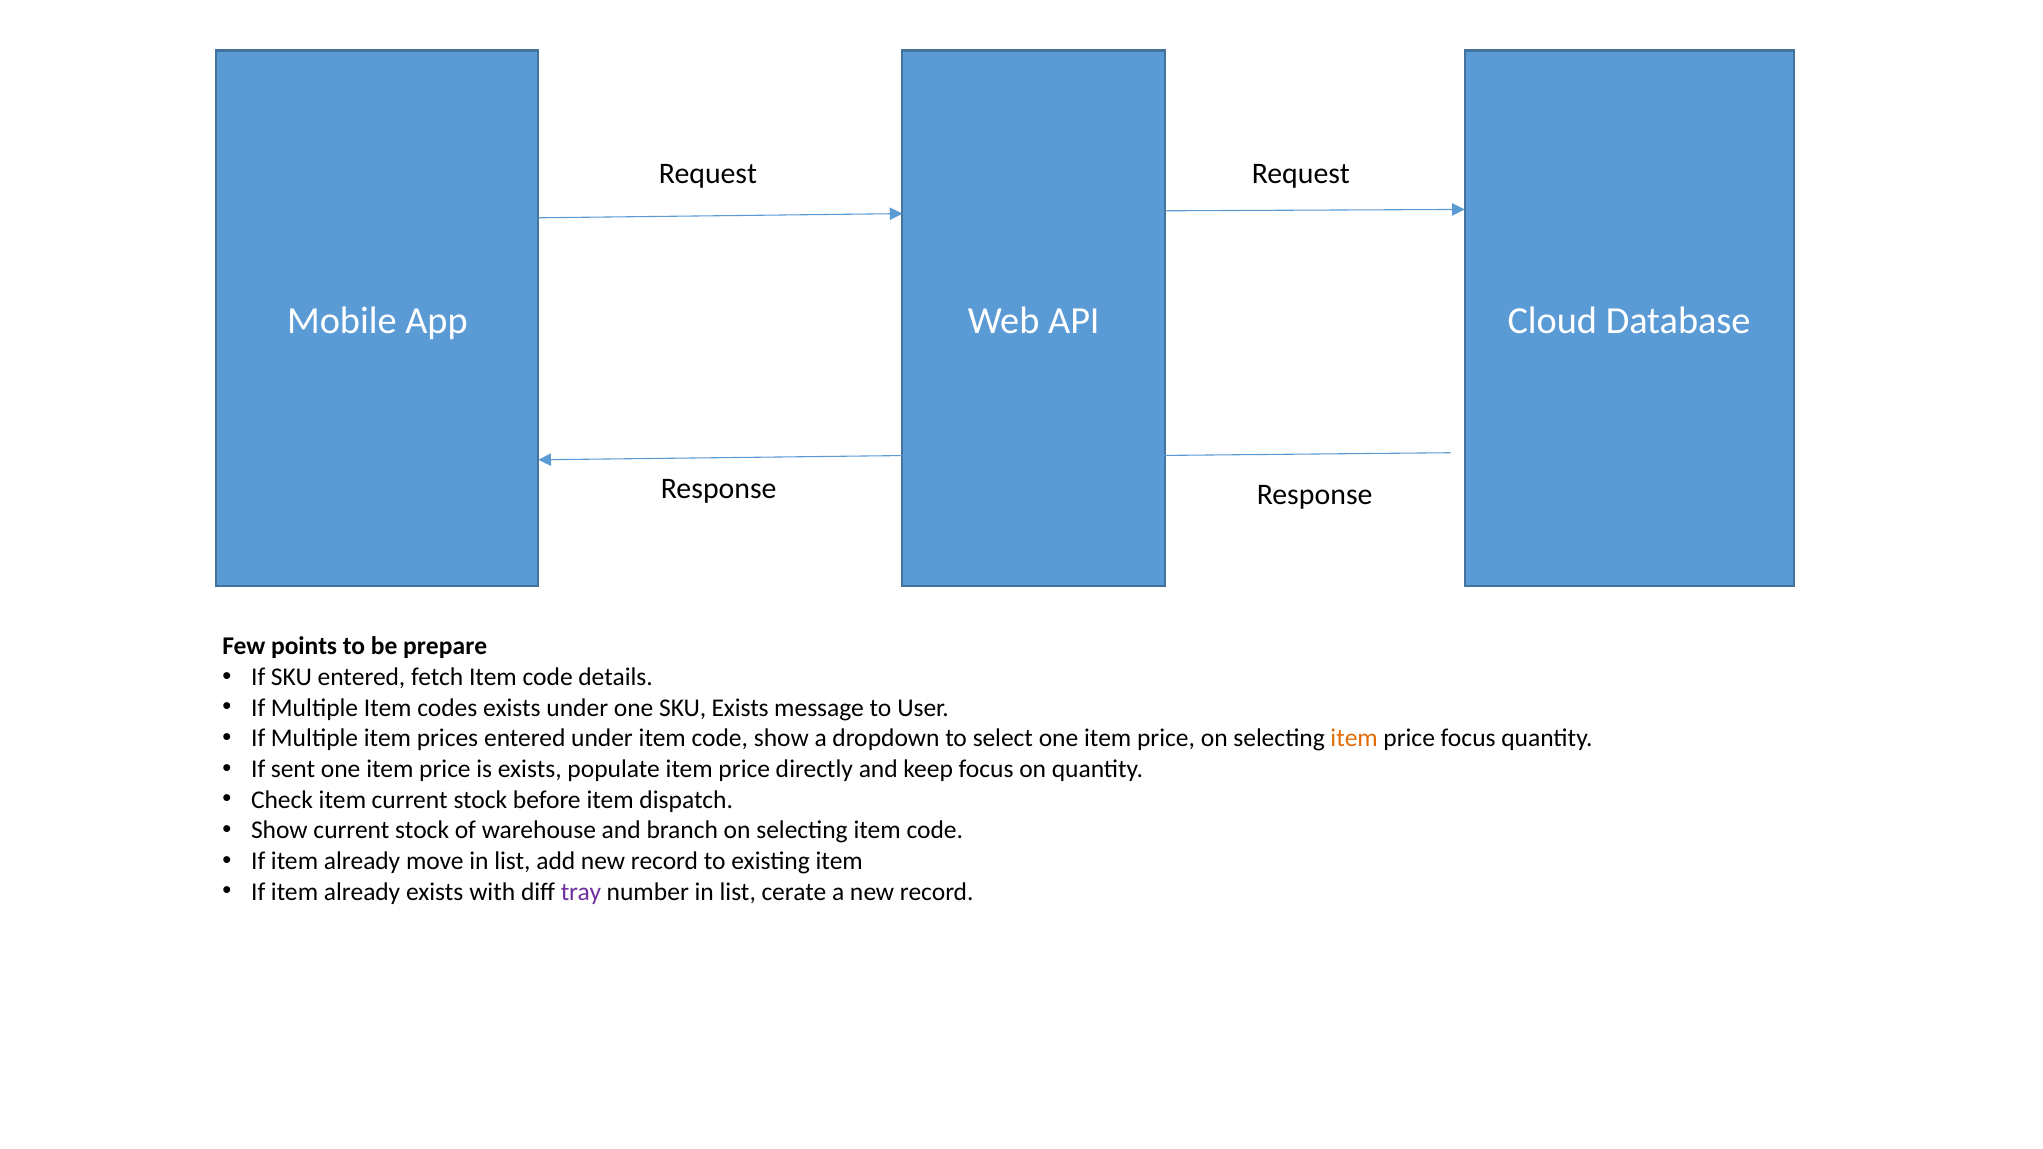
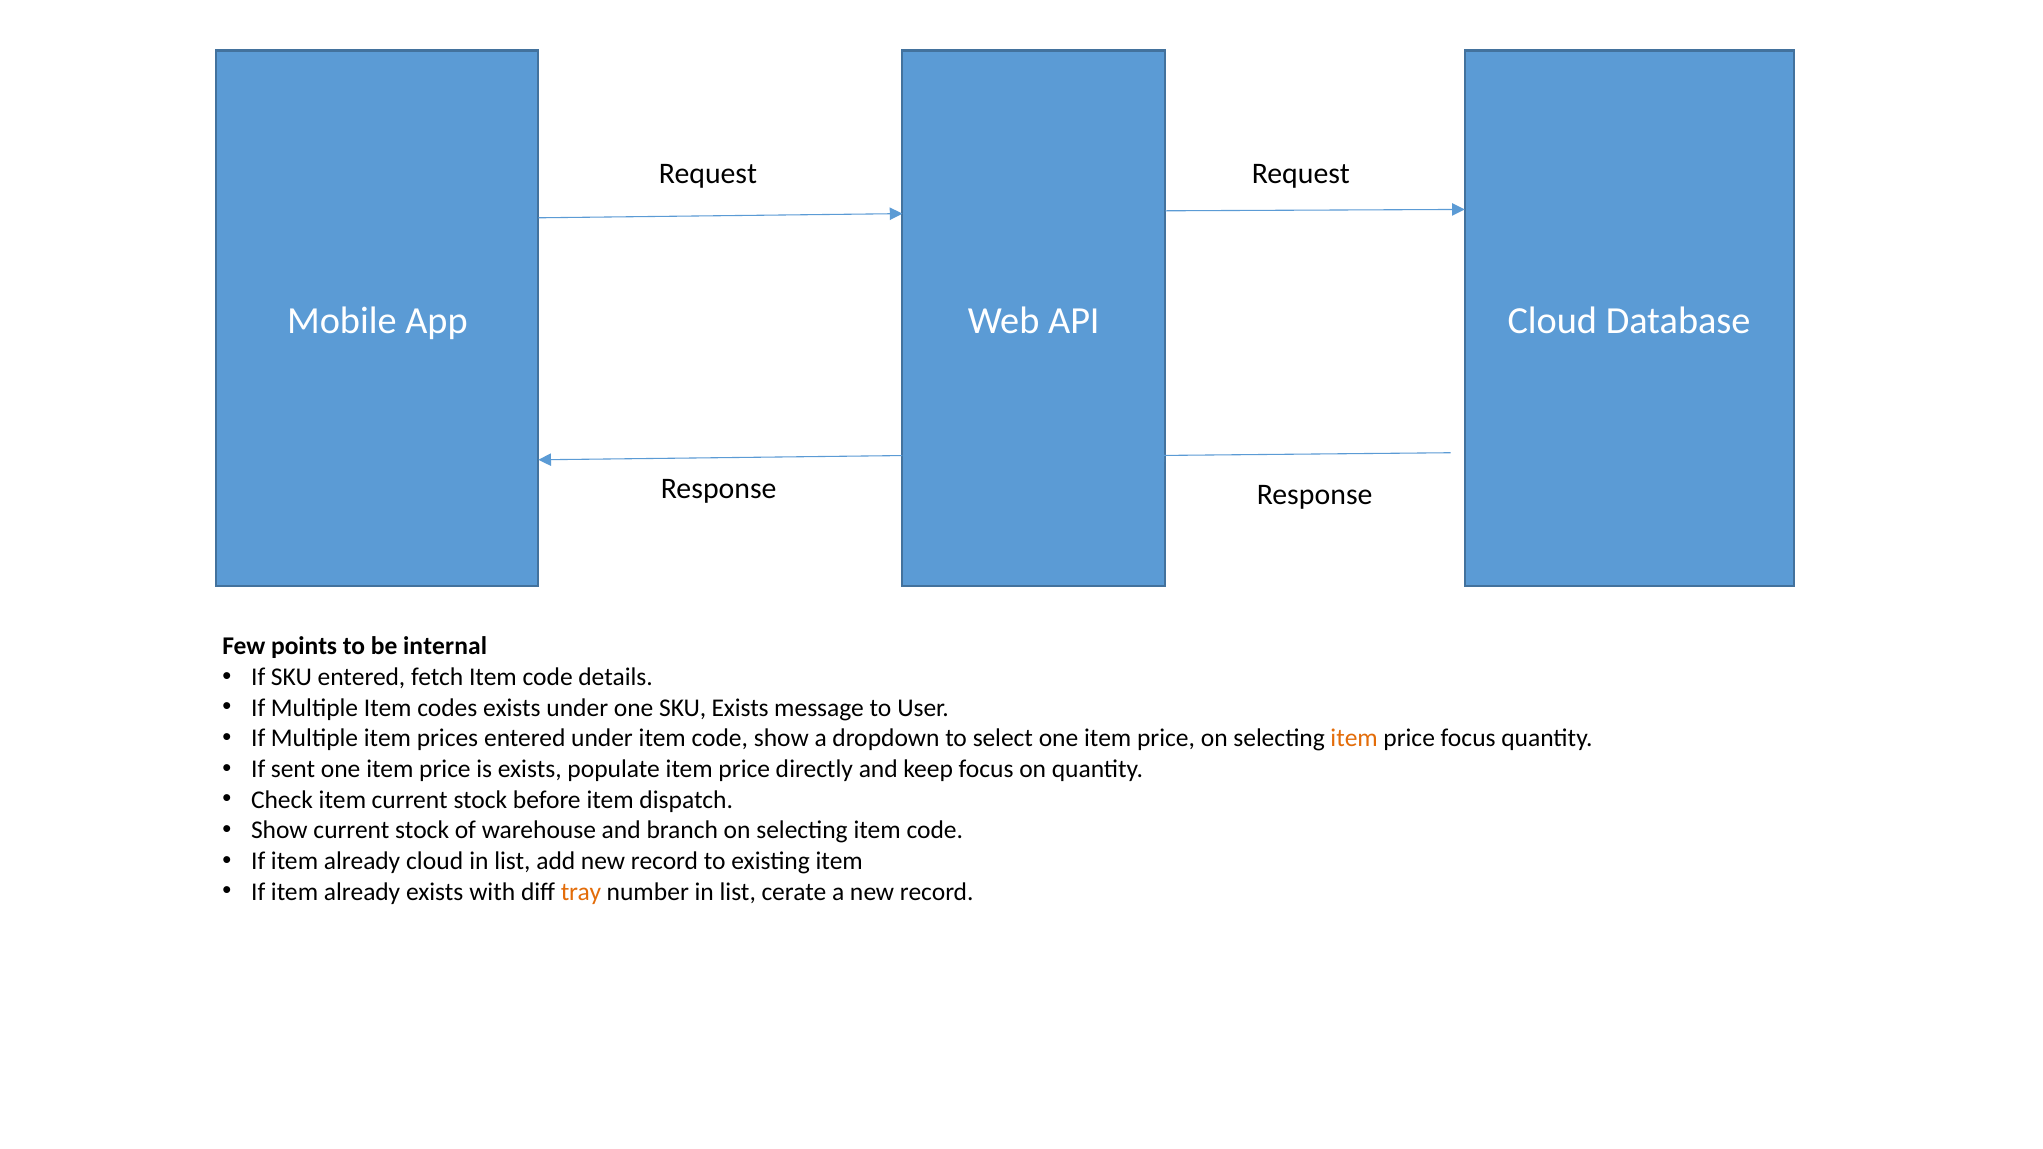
prepare: prepare -> internal (445, 647)
already move: move -> cloud (435, 861)
tray colour: purple -> orange (581, 892)
